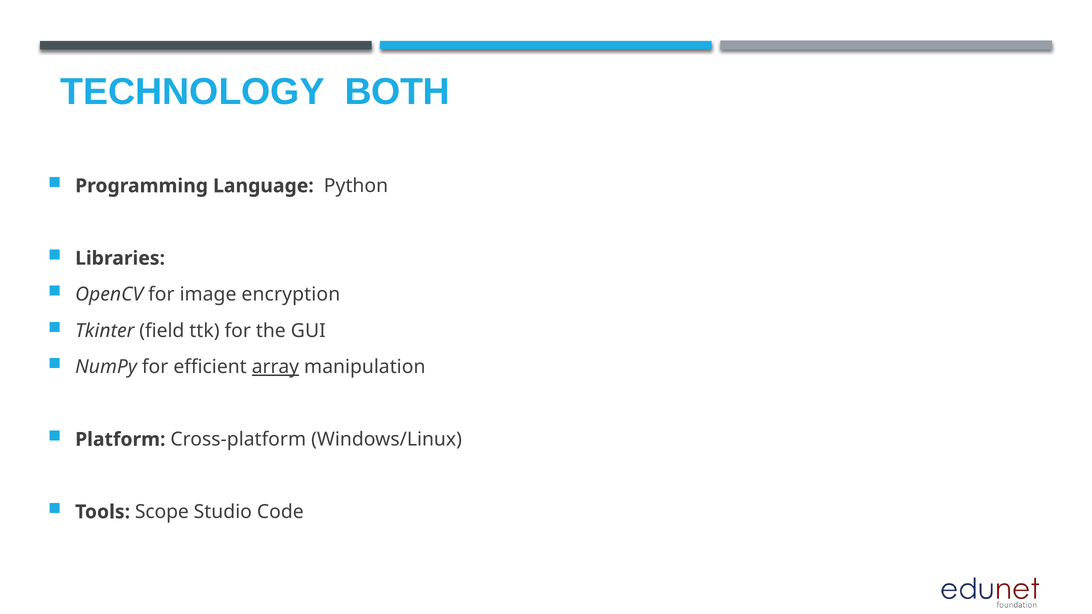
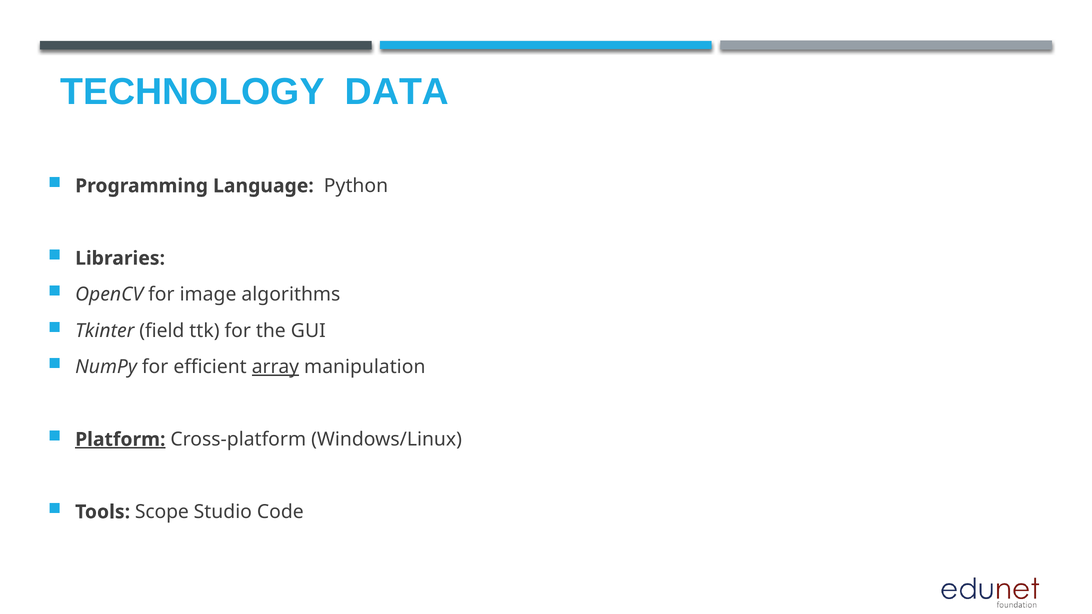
BOTH: BOTH -> DATA (397, 92)
encryption: encryption -> algorithms (291, 295)
Platform underline: none -> present (120, 440)
